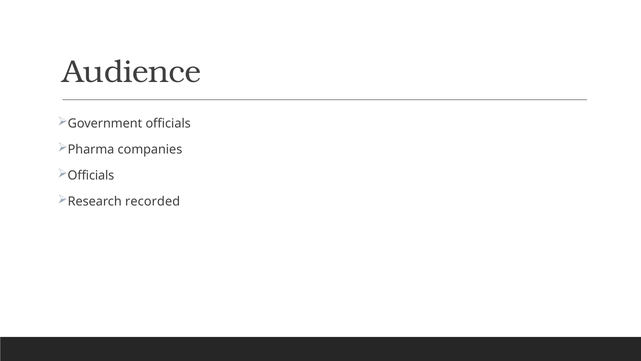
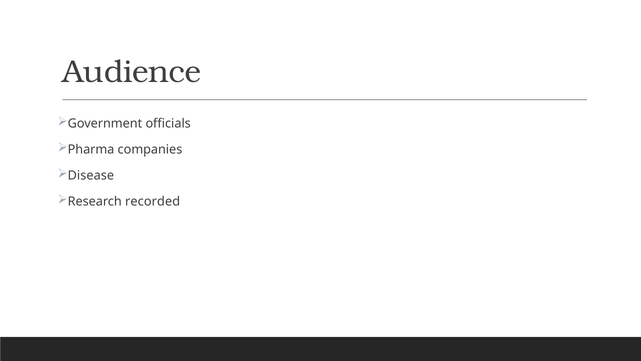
Officials: Officials -> Disease (91, 175)
